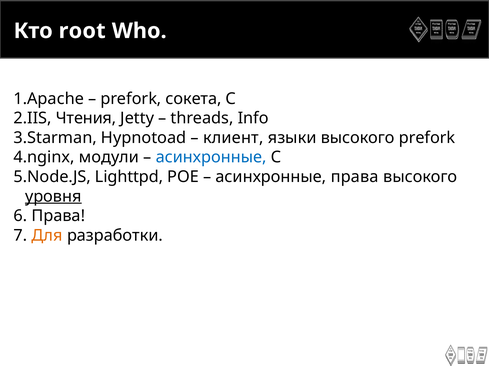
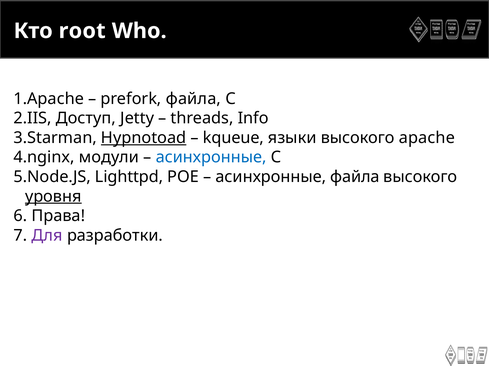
prefork сокета: сокета -> файла (193, 99)
Чтения: Чтения -> Доступ (86, 118)
Hypnotoad underline: none -> present (144, 138)
клиент: клиент -> kqueue (233, 138)
высокого prefork: prefork -> apache (427, 138)
асинхронные права: права -> файла (355, 177)
Для colour: orange -> purple (47, 236)
